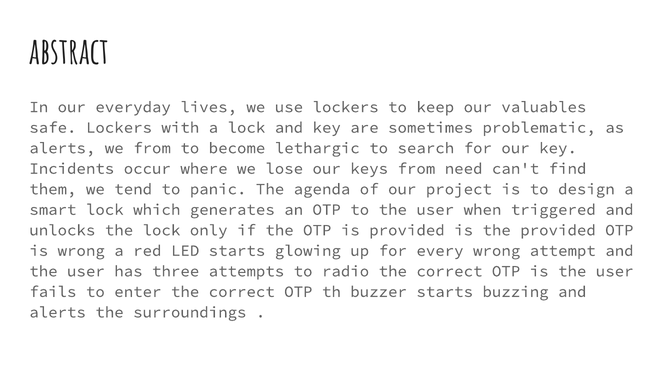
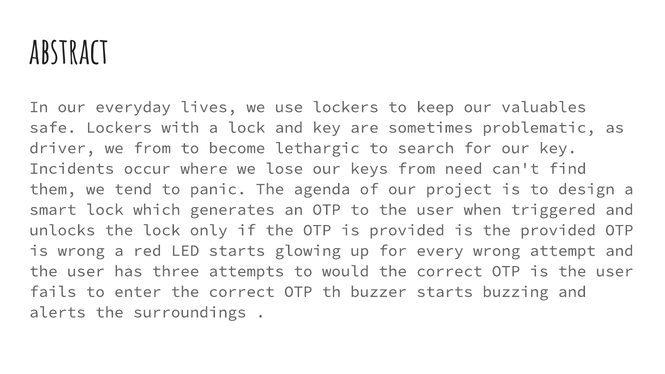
alerts: alerts -> driver (62, 148)
radio: radio -> would (346, 271)
